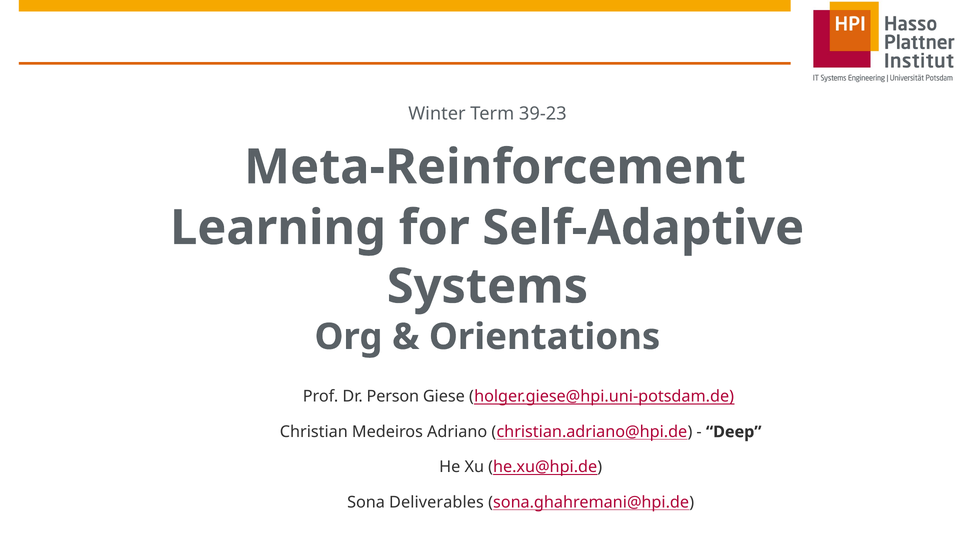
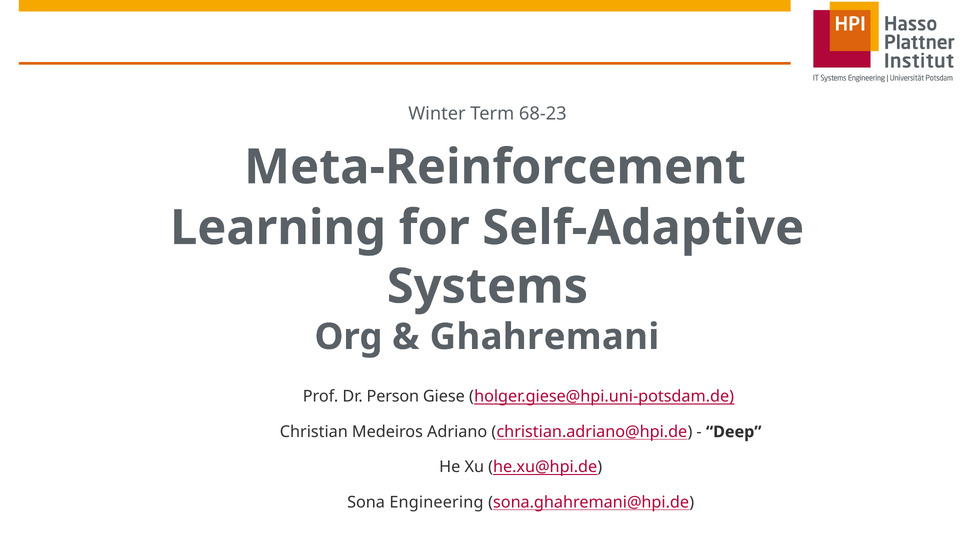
39-23: 39-23 -> 68-23 (543, 113)
Orientations: Orientations -> Ghahremani (544, 337)
Deliverables: Deliverables -> Engineering (436, 502)
